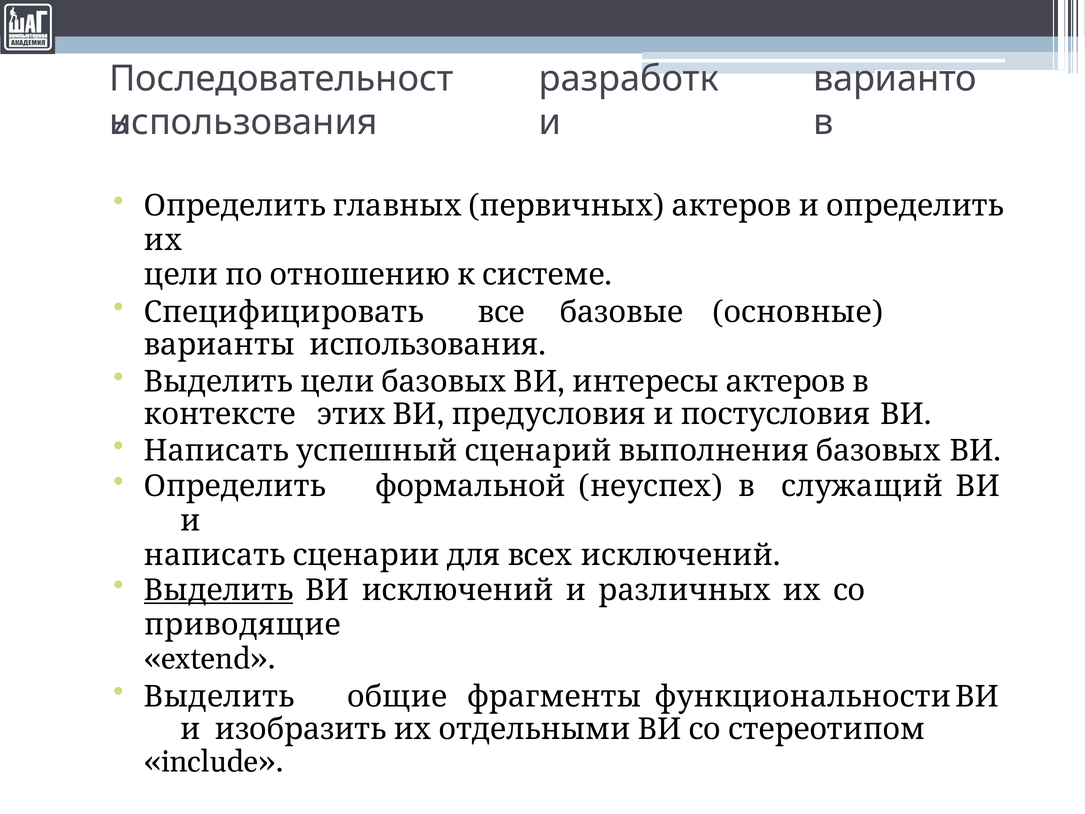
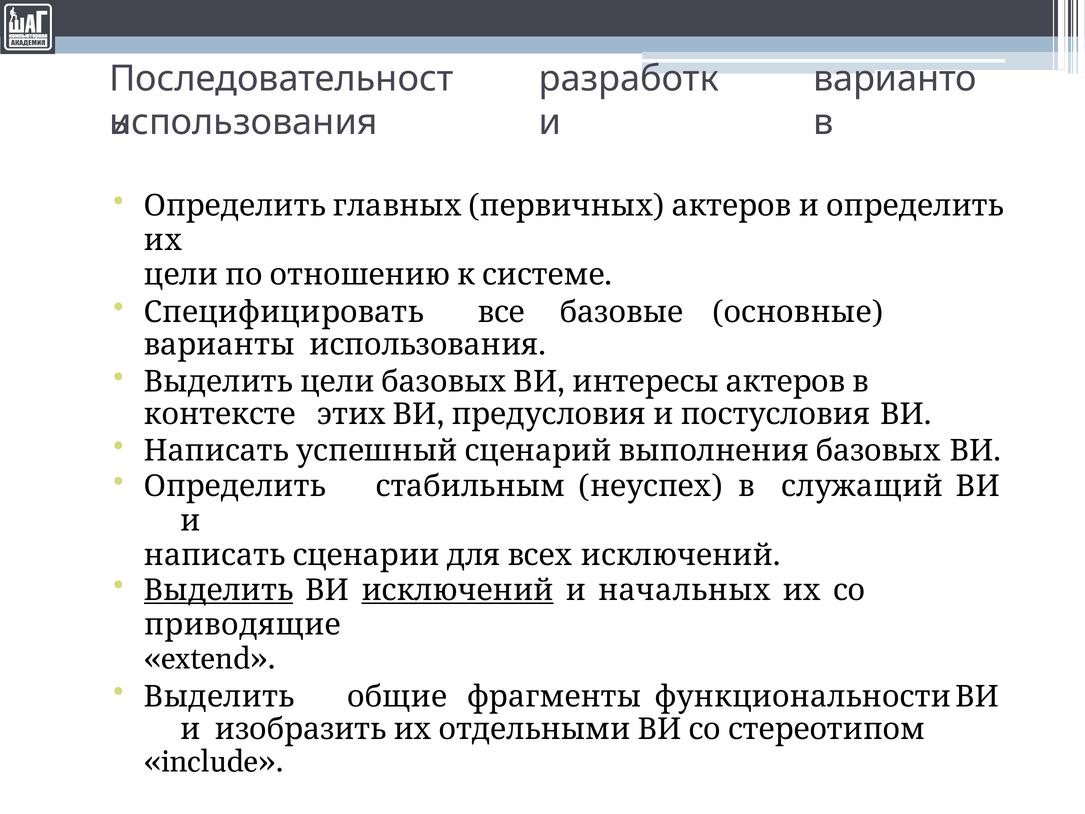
формальной: формальной -> стабильным (470, 486)
исключений underline: none -> present (458, 590)
различных: различных -> начальных (684, 590)
